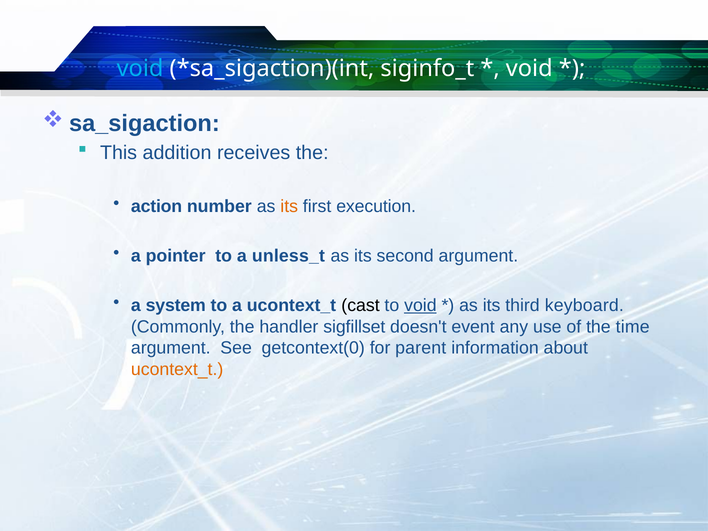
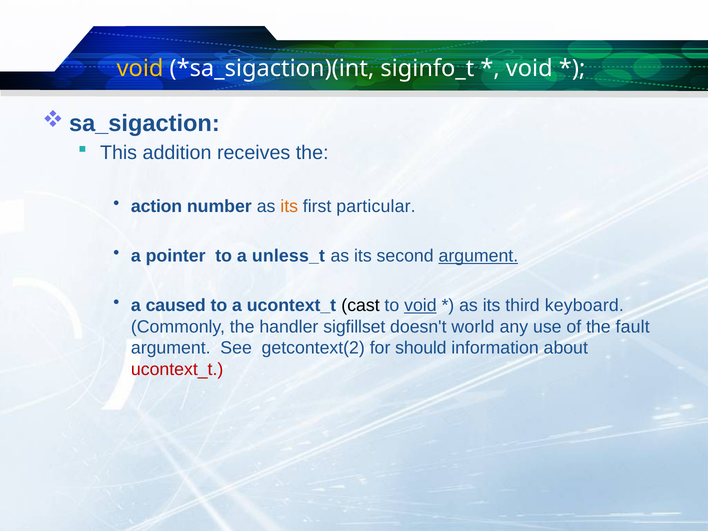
void colour: light blue -> yellow (140, 68)
execution: execution -> particular (376, 206)
argument underline: none -> present (478, 256)
system: system -> caused (176, 305)
event: event -> world (473, 327)
time: time -> fault (633, 327)
getcontext(0: getcontext(0 -> getcontext(2 (313, 348)
parent: parent -> should (421, 348)
ucontext_t colour: orange -> red (177, 369)
